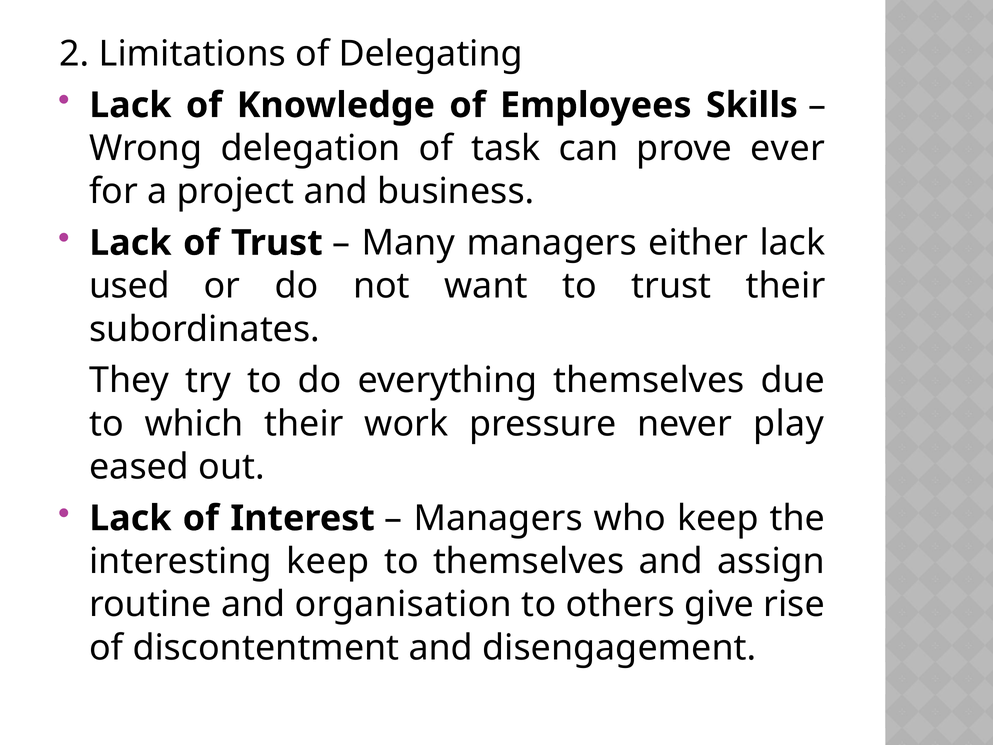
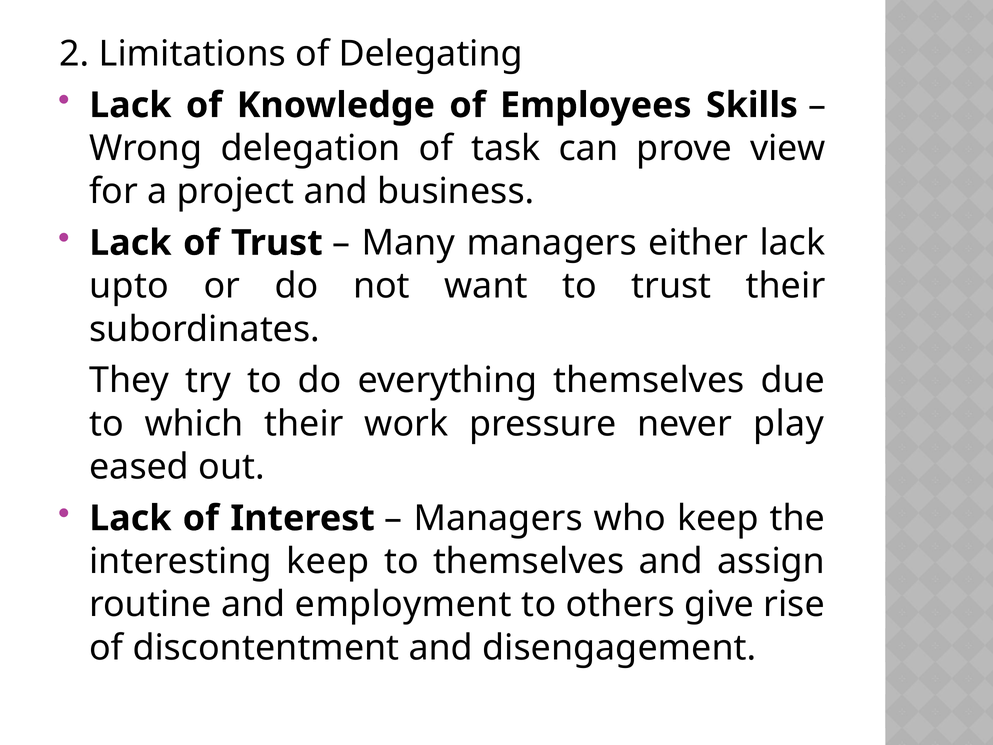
ever: ever -> view (788, 148)
used: used -> upto (129, 286)
organisation: organisation -> employment (403, 604)
